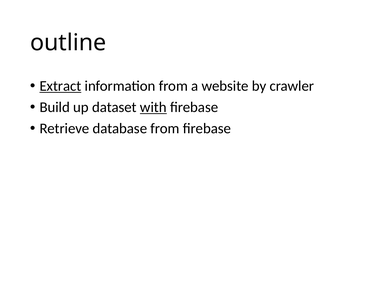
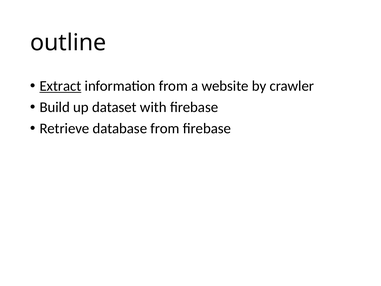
with underline: present -> none (153, 107)
